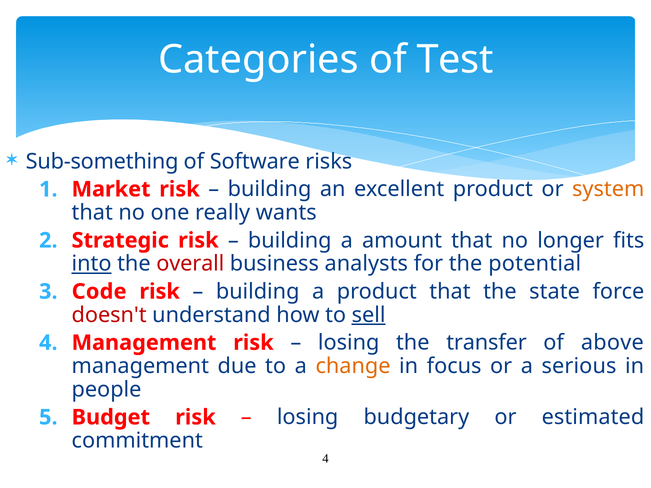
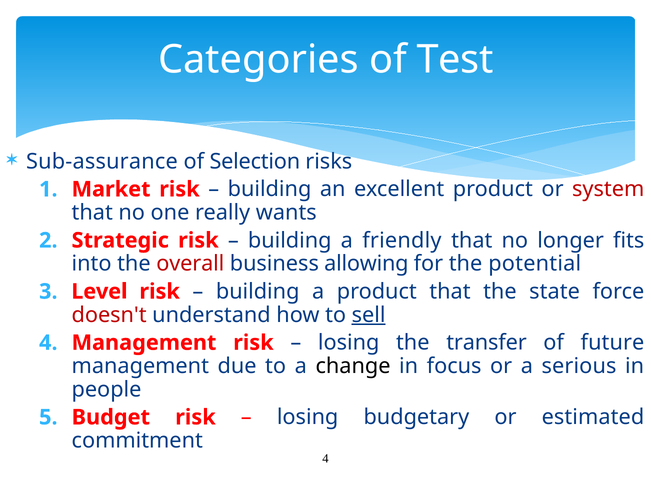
Sub-something: Sub-something -> Sub-assurance (102, 162)
Software: Software -> Selection (255, 162)
system colour: orange -> red (608, 189)
amount: amount -> friendly (402, 241)
into underline: present -> none (92, 264)
analysts: analysts -> allowing (366, 264)
Code: Code -> Level (99, 292)
above: above -> future (612, 343)
change colour: orange -> black (353, 366)
